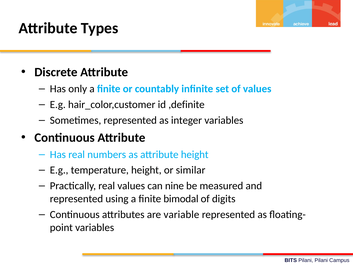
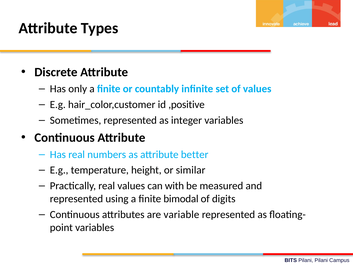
,definite: ,definite -> ,positive (187, 104)
attribute height: height -> better (195, 154)
nine: nine -> with (174, 186)
